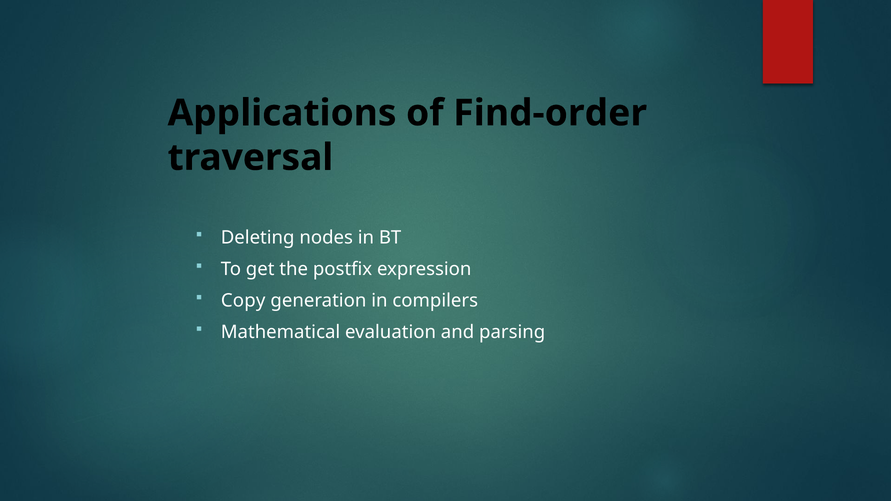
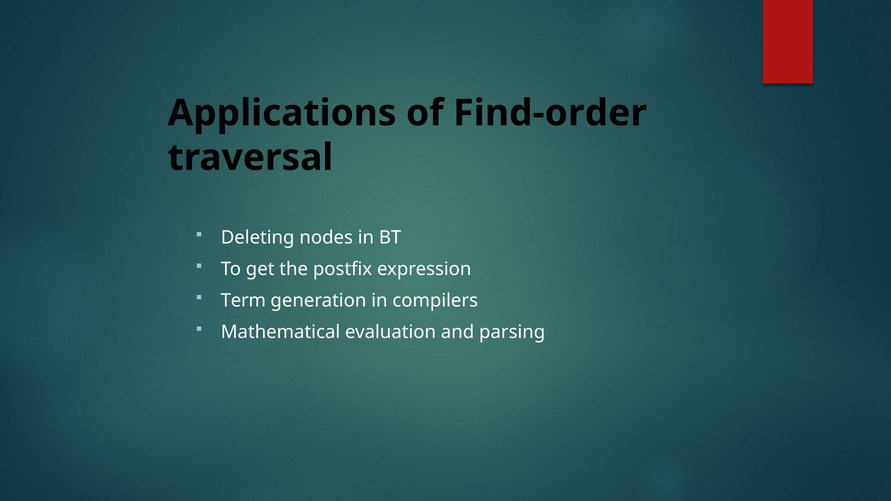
Copy: Copy -> Term (243, 301)
